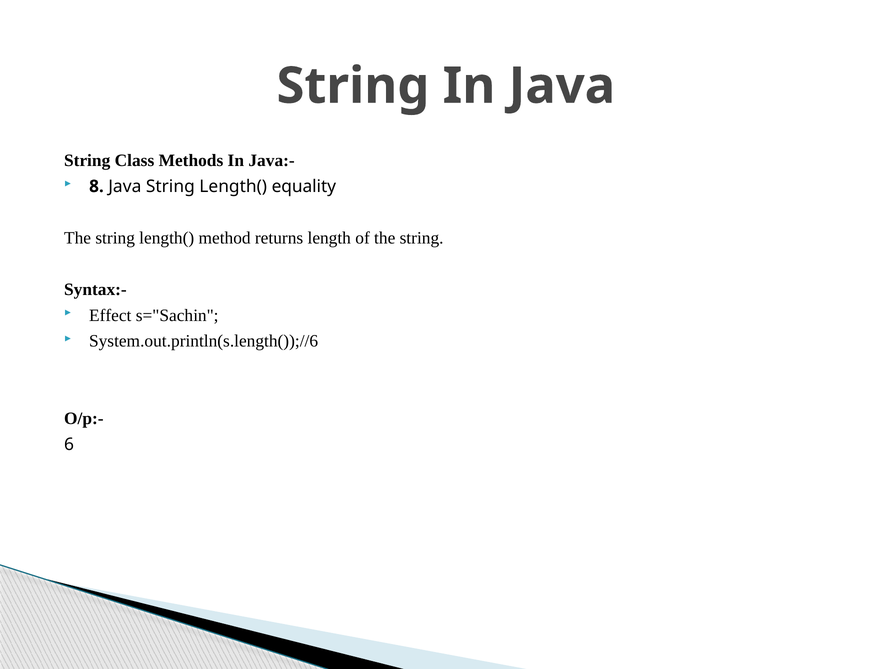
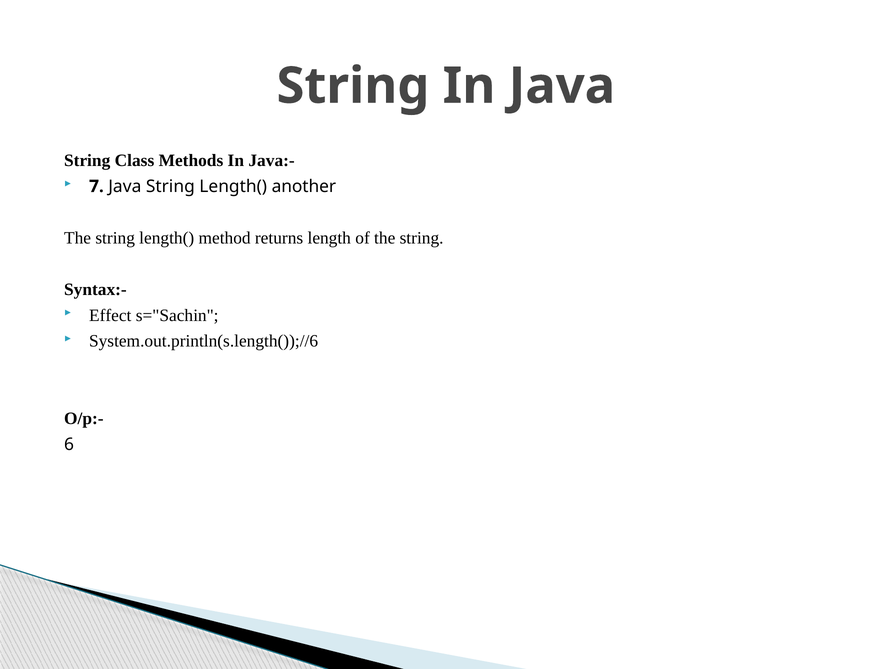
8: 8 -> 7 (96, 186)
equality: equality -> another (304, 186)
